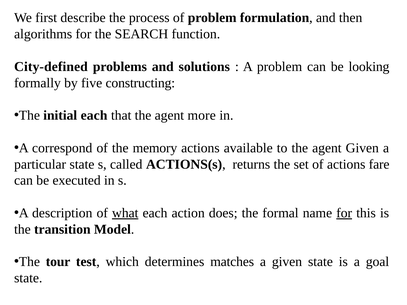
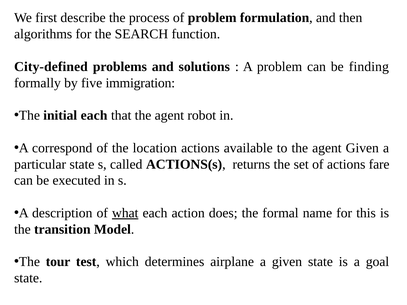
looking: looking -> finding (369, 67)
constructing: constructing -> immigration (140, 83)
more: more -> robot (202, 116)
memory: memory -> location (155, 148)
for underline: present -> none (344, 213)
matches: matches -> airplane (232, 262)
